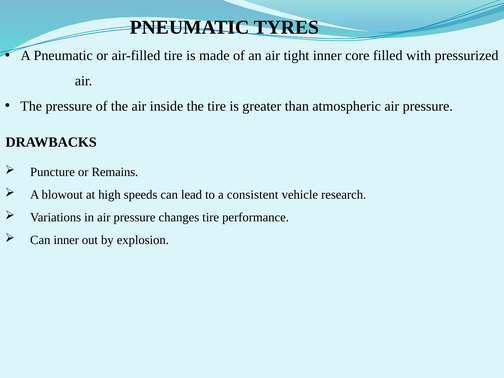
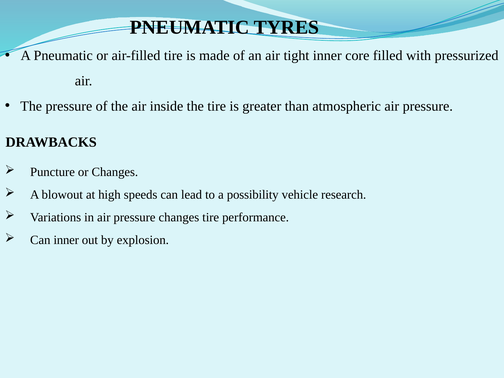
or Remains: Remains -> Changes (115, 172)
consistent: consistent -> possibility (253, 195)
